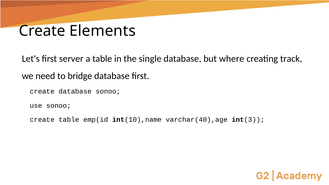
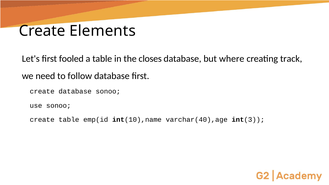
server: server -> fooled (71, 59)
single: single -> closes (150, 59)
bridge: bridge -> follow (80, 76)
